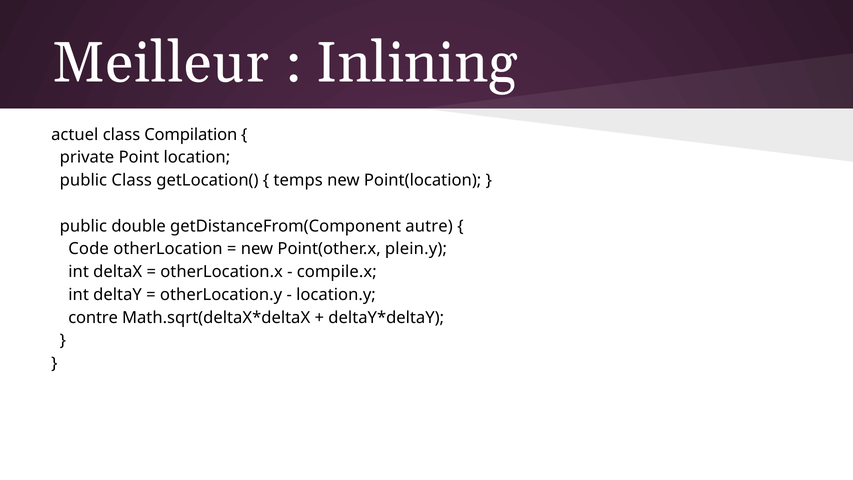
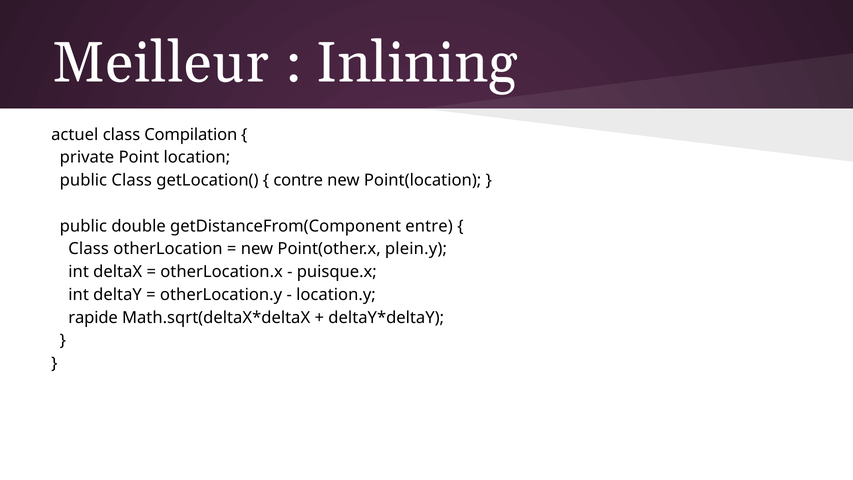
temps: temps -> contre (298, 180)
autre: autre -> entre (429, 226)
Code: Code -> Class (89, 249)
compile.x: compile.x -> puisque.x (337, 272)
contre: contre -> rapide (93, 318)
